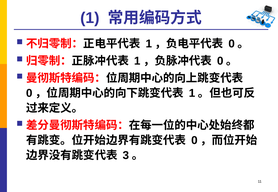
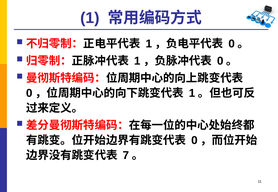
3: 3 -> 7 (126, 156)
